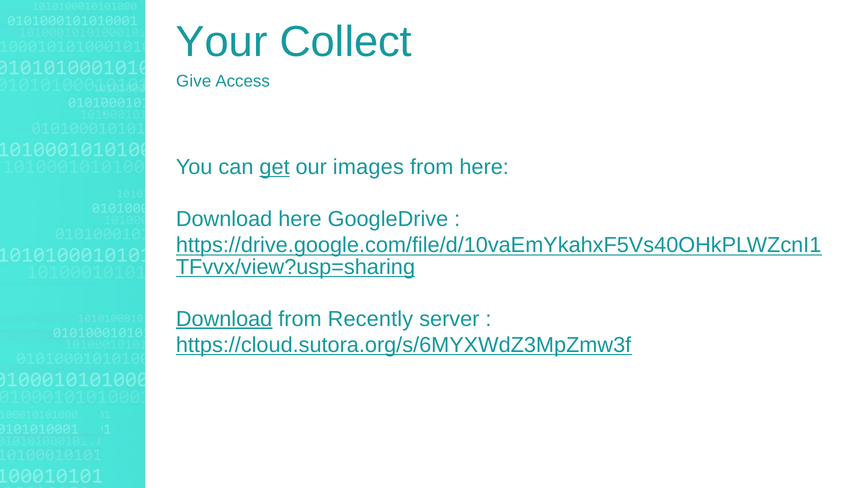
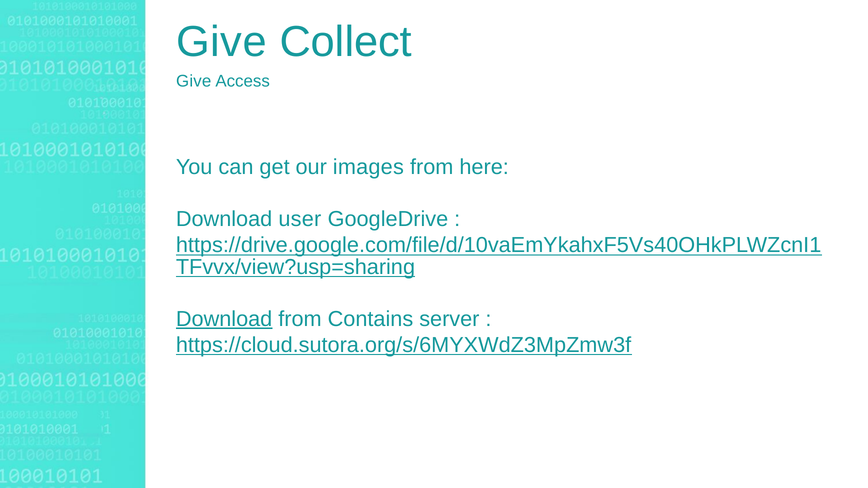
Your: Your -> Give (222, 42)
get underline: present -> none (275, 167)
Download here: here -> user (300, 219)
Recently: Recently -> Contains (370, 319)
